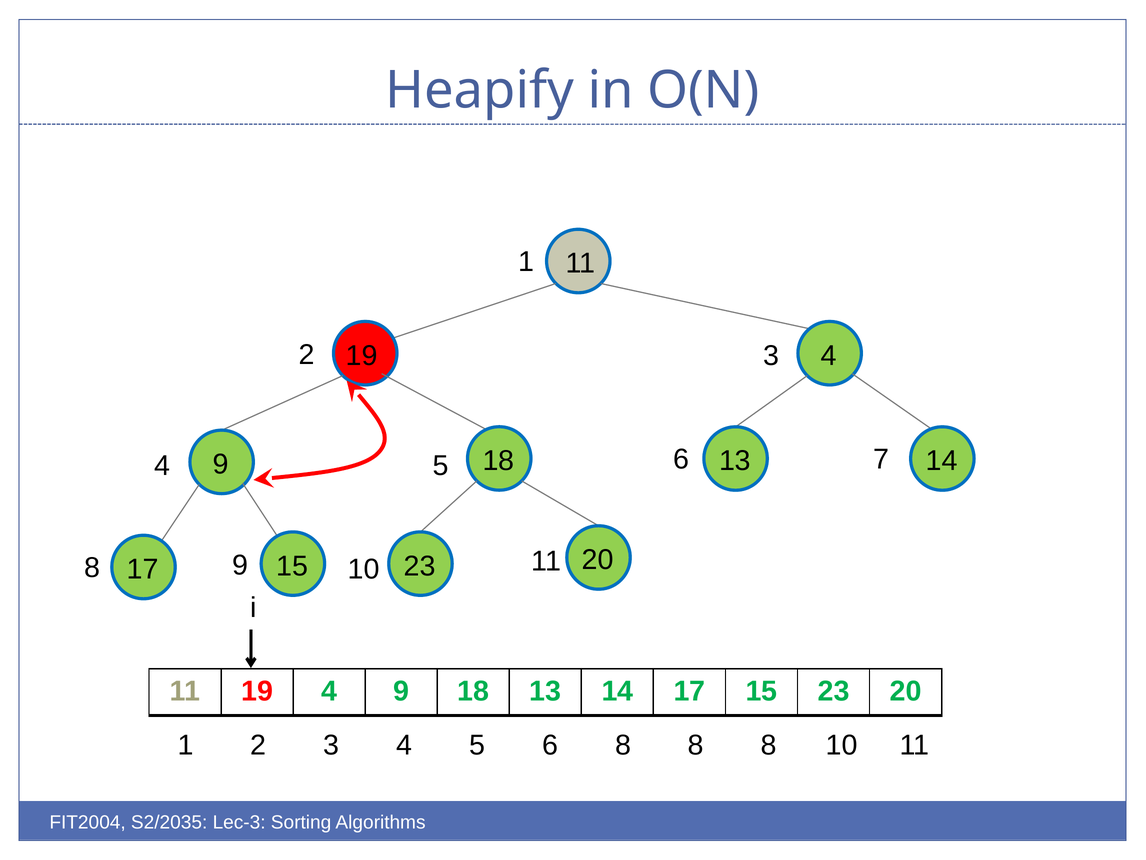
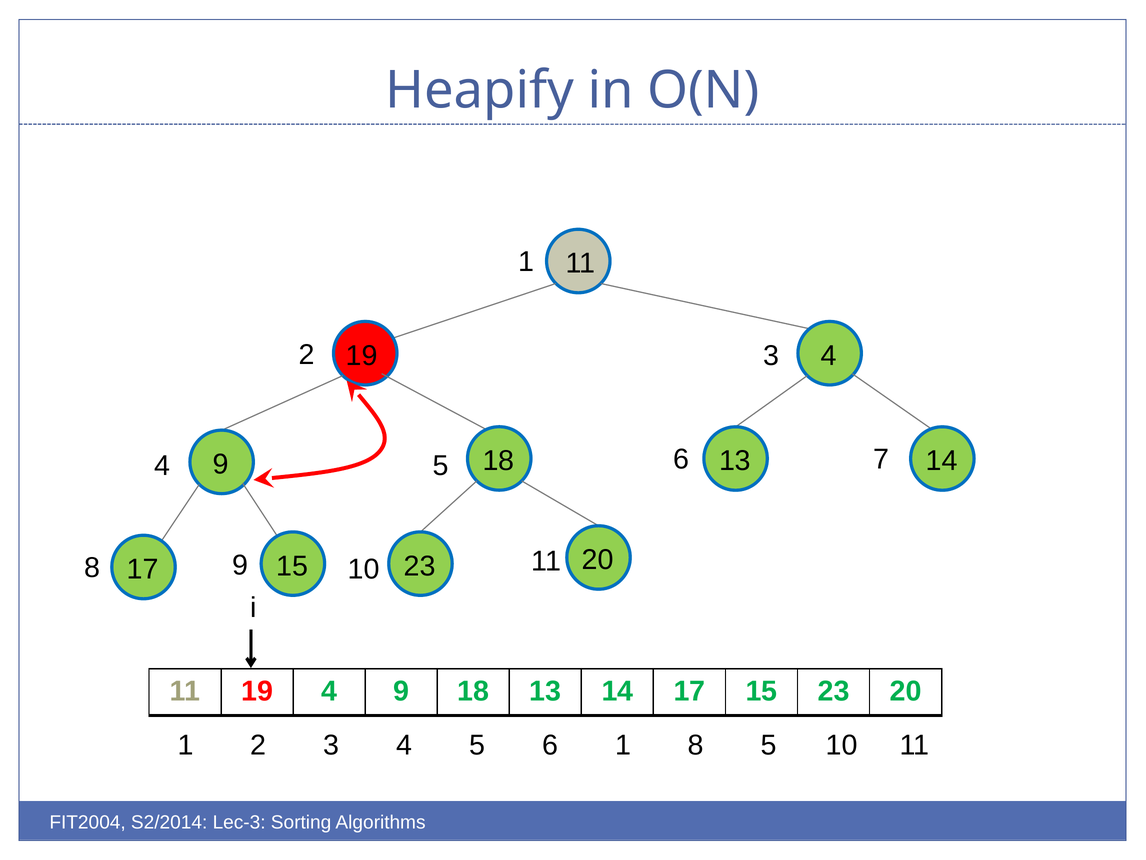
6 8: 8 -> 1 (623, 745)
8: 8 -> 5 (769, 745)
S2/2035: S2/2035 -> S2/2014 (169, 822)
